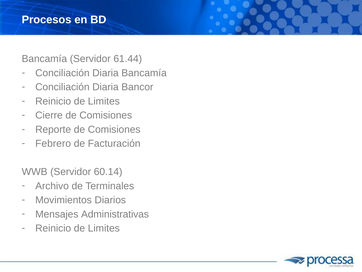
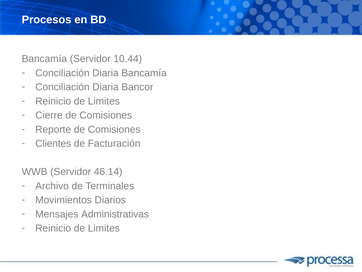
61.44: 61.44 -> 10.44 (128, 59)
Febrero: Febrero -> Clientes (53, 143)
60.14: 60.14 -> 46.14 (108, 172)
